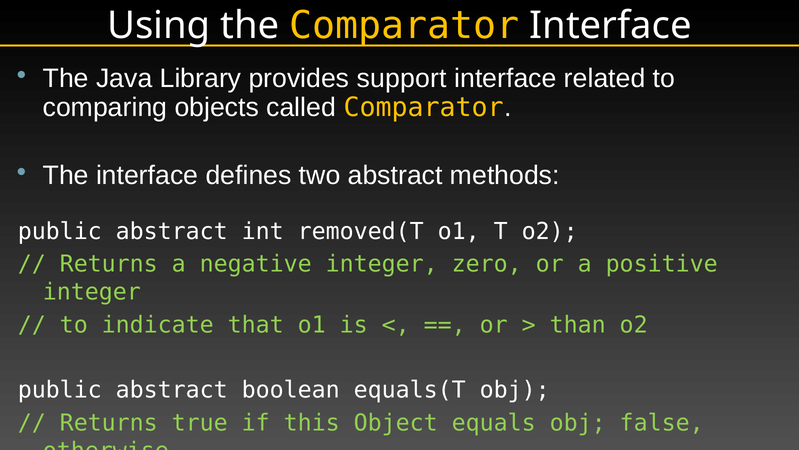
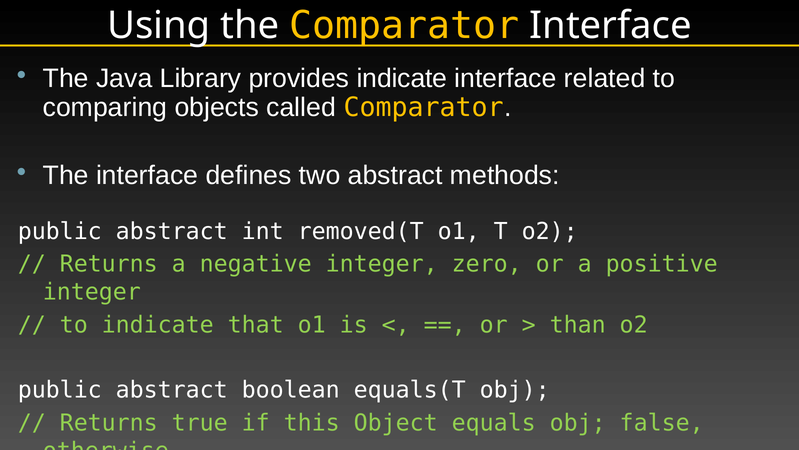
provides support: support -> indicate (402, 78)
